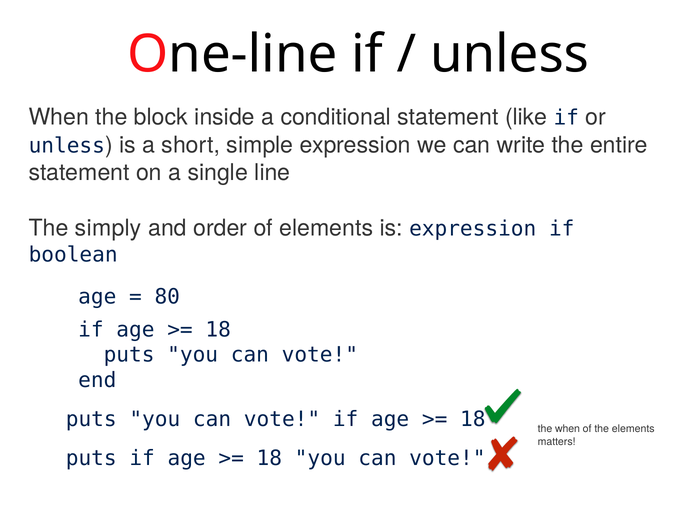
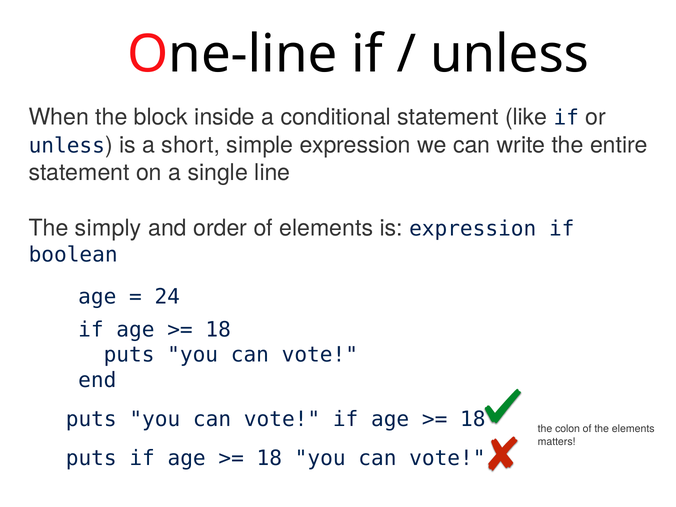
80: 80 -> 24 (167, 297)
the when: when -> colon (568, 429)
